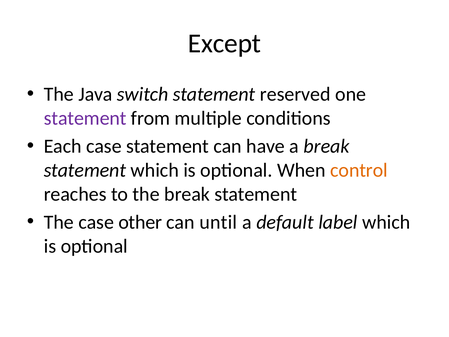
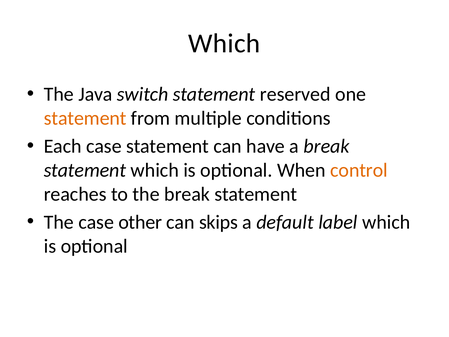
Except: Except -> Which (224, 43)
statement colour: purple -> orange (85, 118)
until: until -> skips (218, 222)
